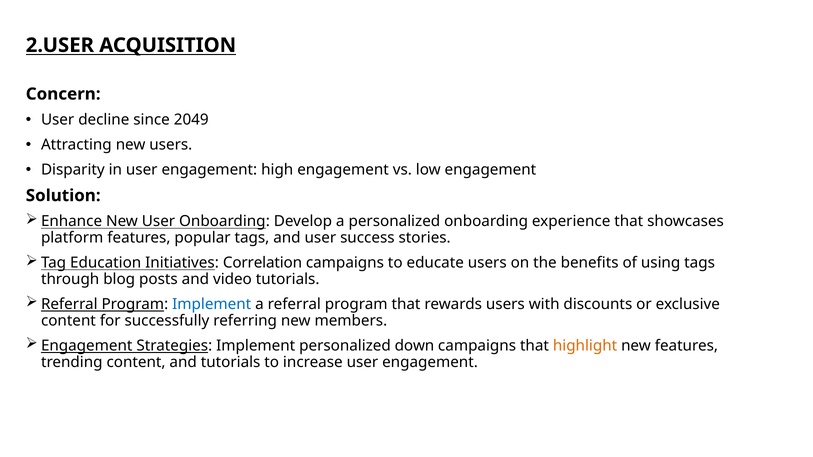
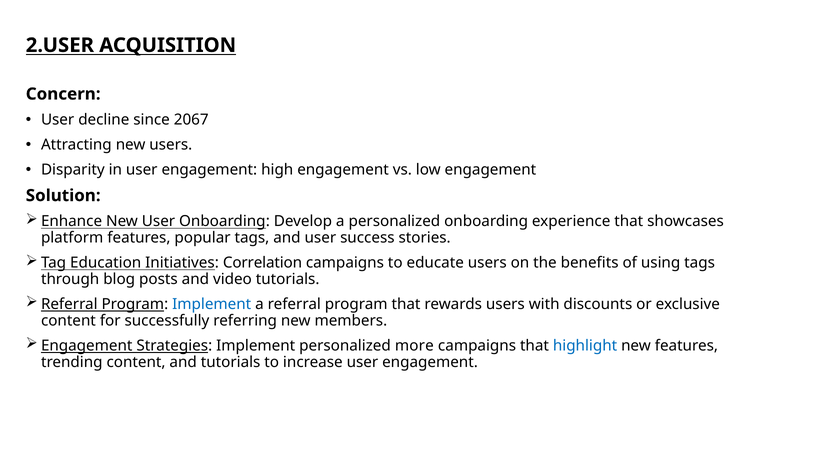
2049: 2049 -> 2067 (191, 120)
down: down -> more (414, 346)
highlight colour: orange -> blue (585, 346)
